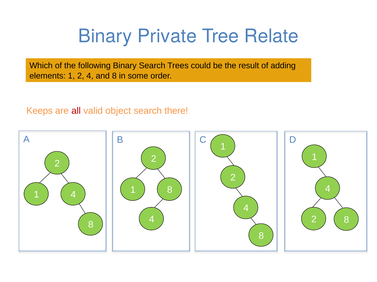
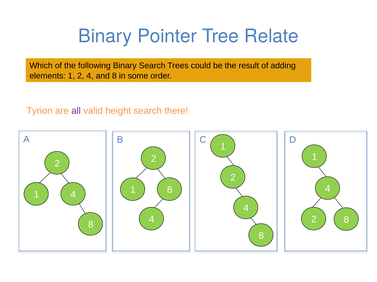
Private: Private -> Pointer (167, 36)
Keeps: Keeps -> Tyrion (39, 111)
all colour: red -> purple (76, 111)
object: object -> height (118, 111)
